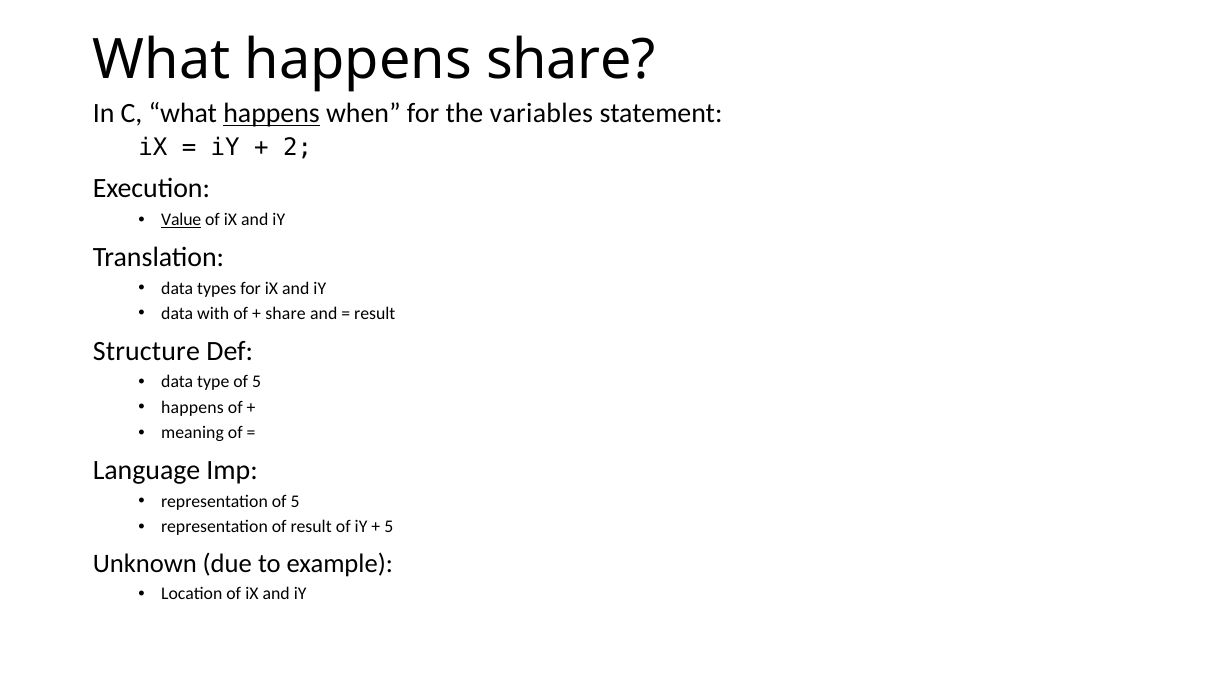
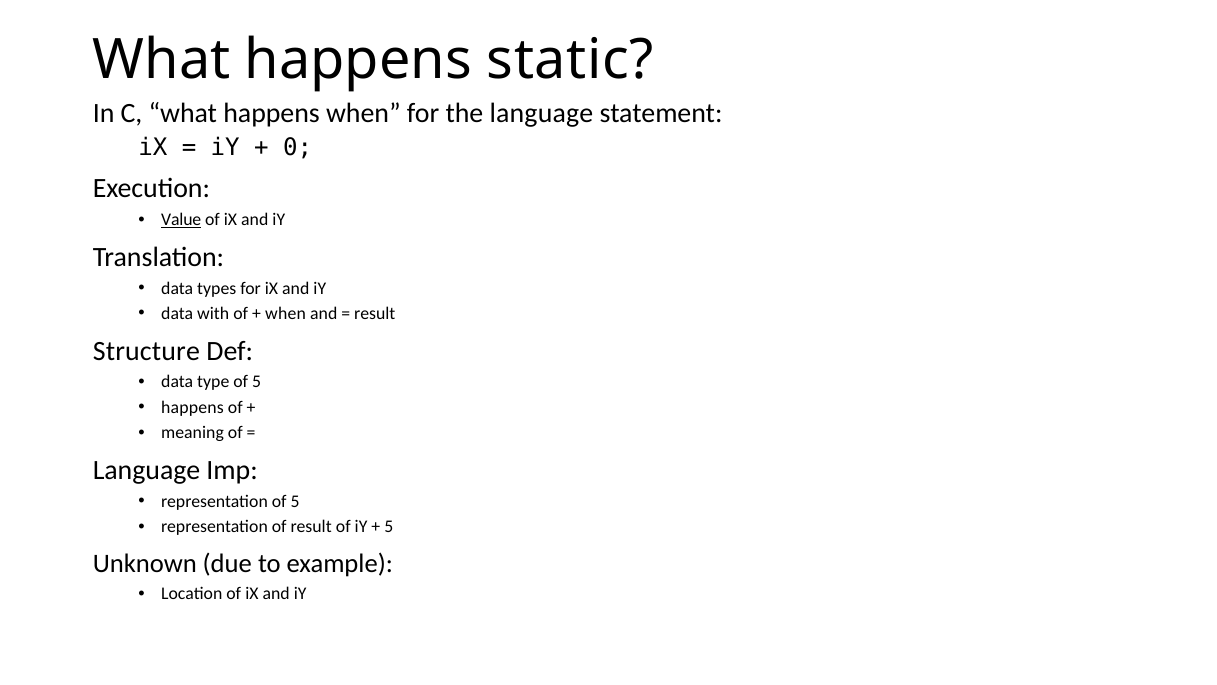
happens share: share -> static (570, 60)
happens underline: present -> none (272, 113)
the variables: variables -> language (541, 113)
2: 2 -> 0 (298, 148)
share: share -> when (286, 313)
